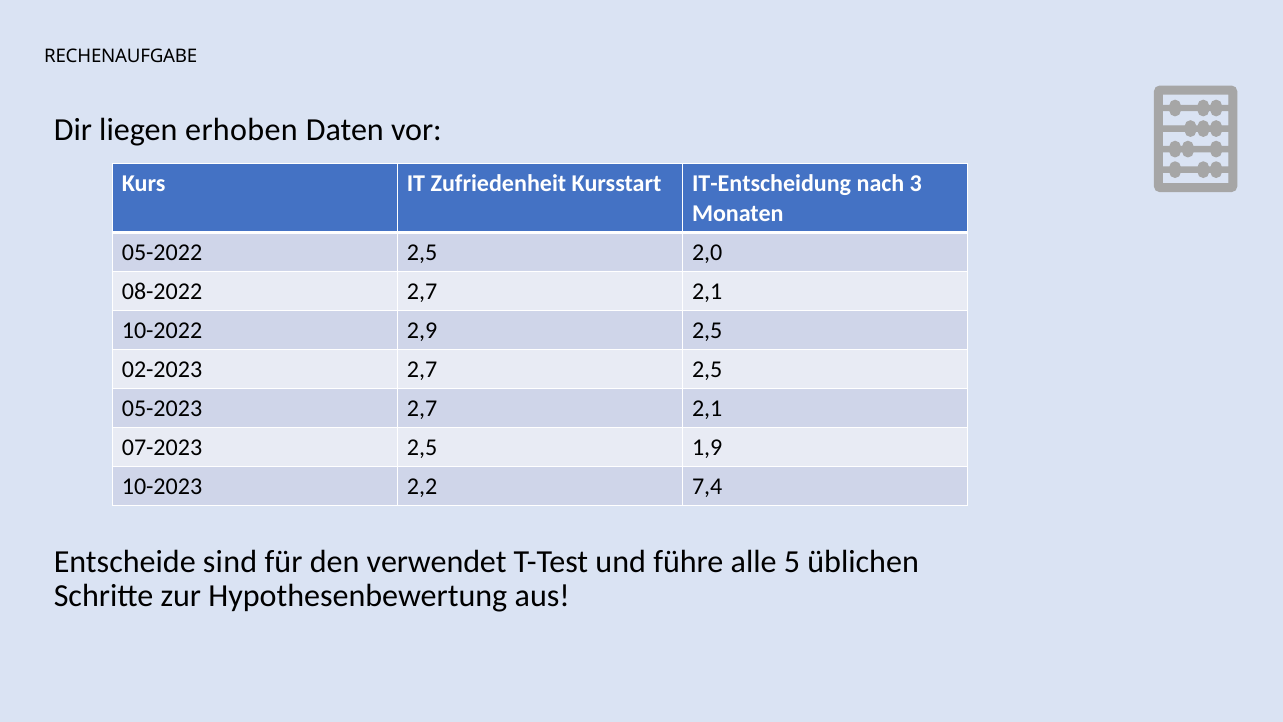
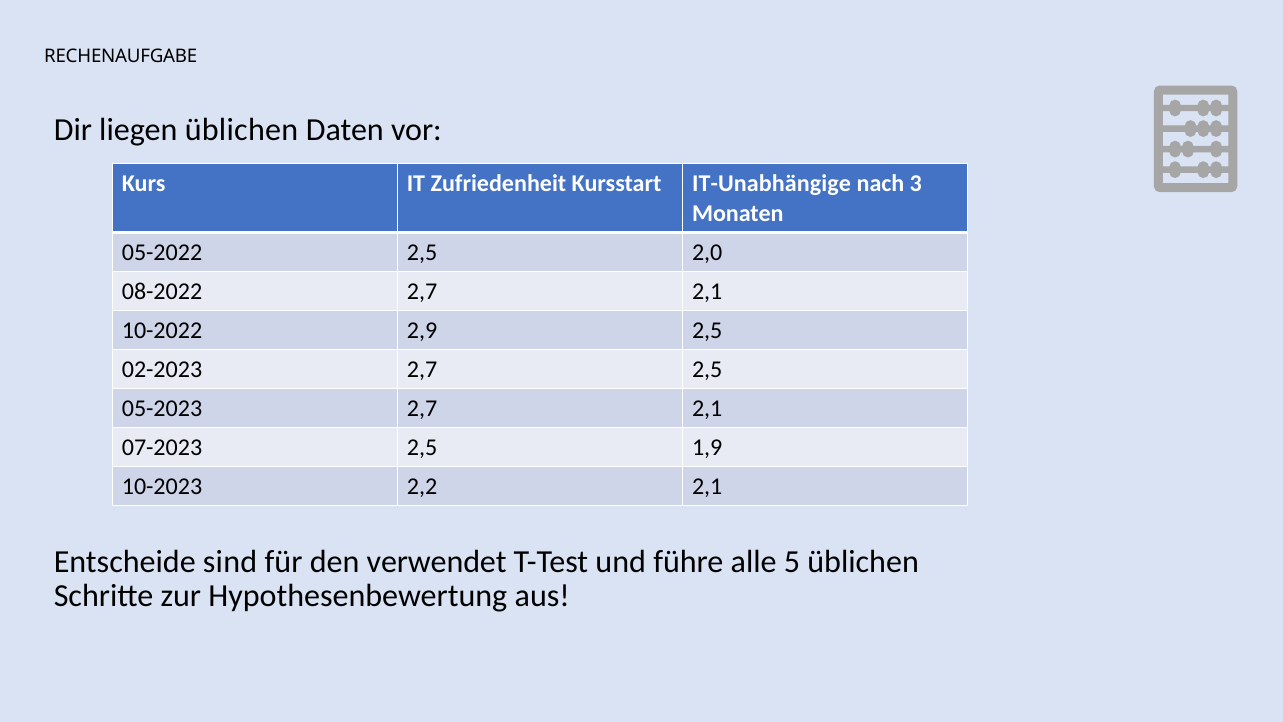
liegen erhoben: erhoben -> üblichen (241, 129)
IT-Entscheidung: IT-Entscheidung -> IT-Unabhängige (772, 184)
2,2 7,4: 7,4 -> 2,1 (707, 486)
